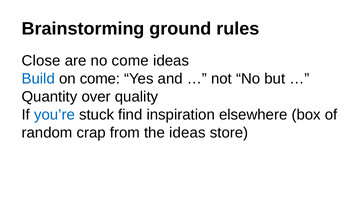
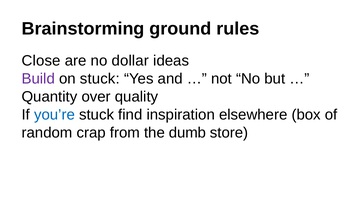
no come: come -> dollar (130, 61)
Build colour: blue -> purple (38, 79)
on come: come -> stuck (100, 79)
the ideas: ideas -> dumb (187, 133)
